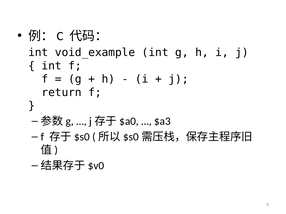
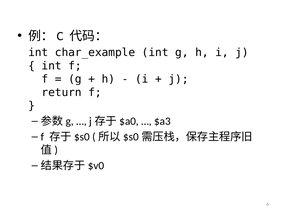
void_example: void_example -> char_example (95, 53)
